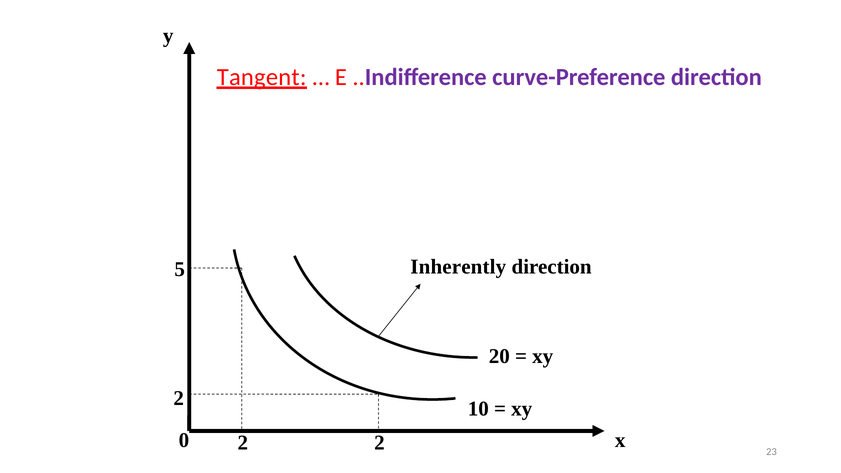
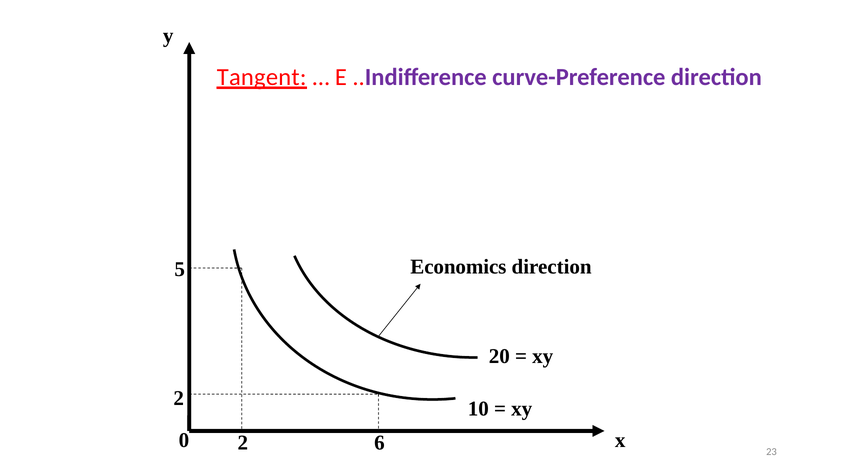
Inherently: Inherently -> Economics (458, 267)
0 2: 2 -> 6 (380, 443)
